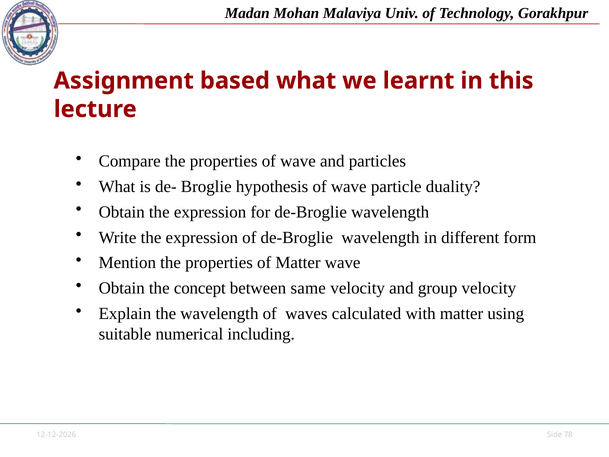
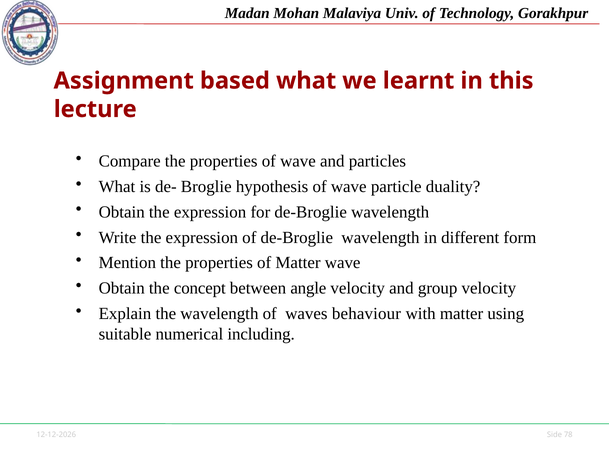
same: same -> angle (308, 288)
calculated: calculated -> behaviour (366, 314)
